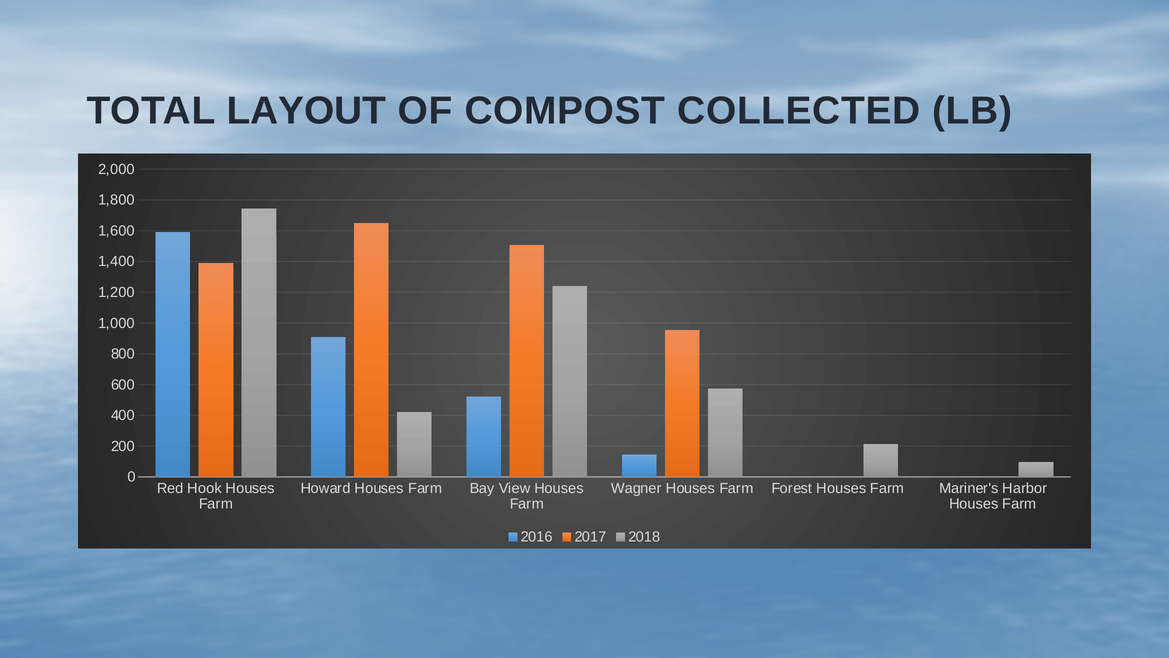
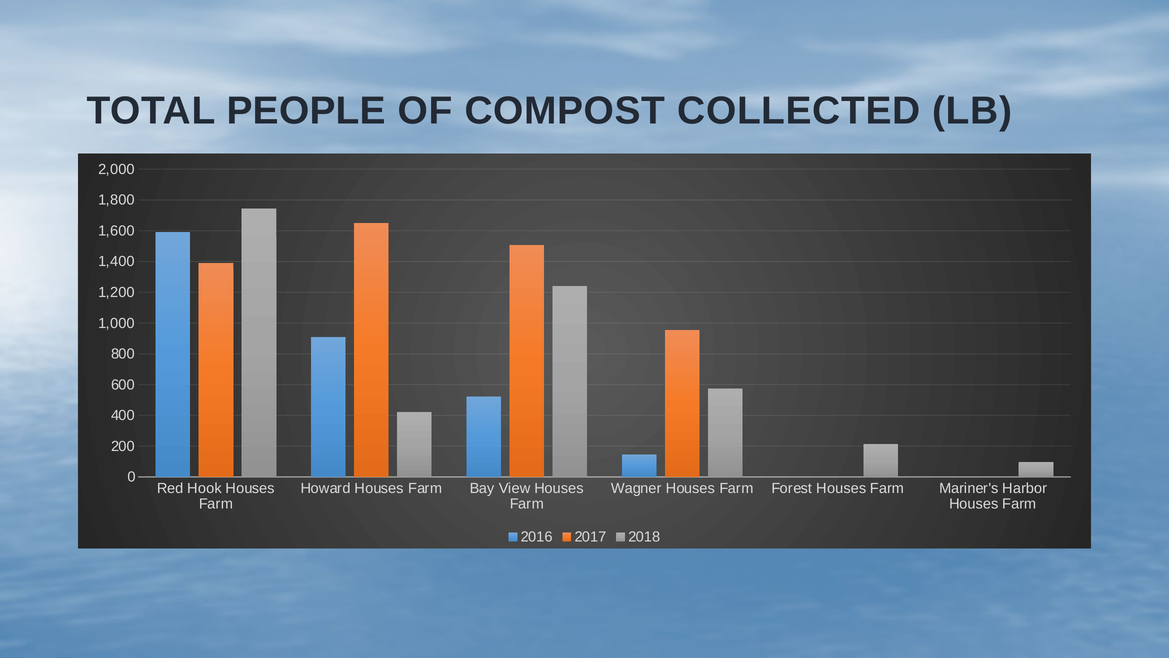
LAYOUT: LAYOUT -> PEOPLE (306, 111)
